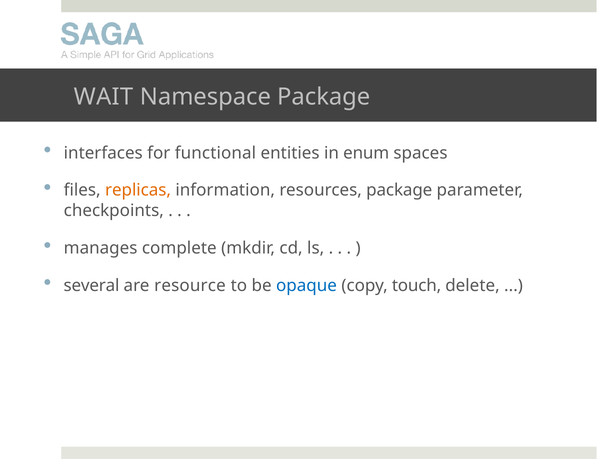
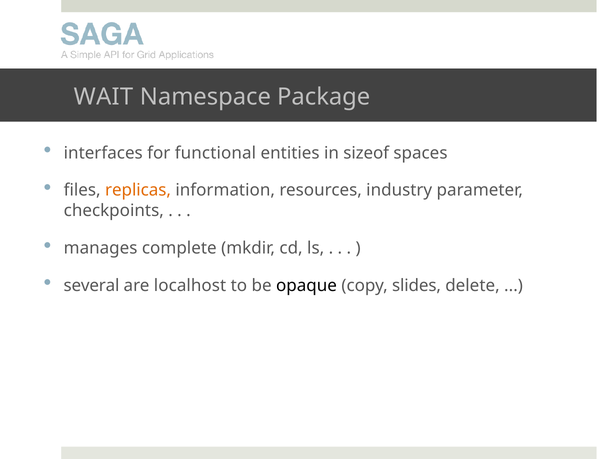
enum: enum -> sizeof (366, 153)
resources package: package -> industry (399, 190)
resource: resource -> localhost (190, 286)
opaque colour: blue -> black (306, 286)
touch: touch -> slides (417, 286)
